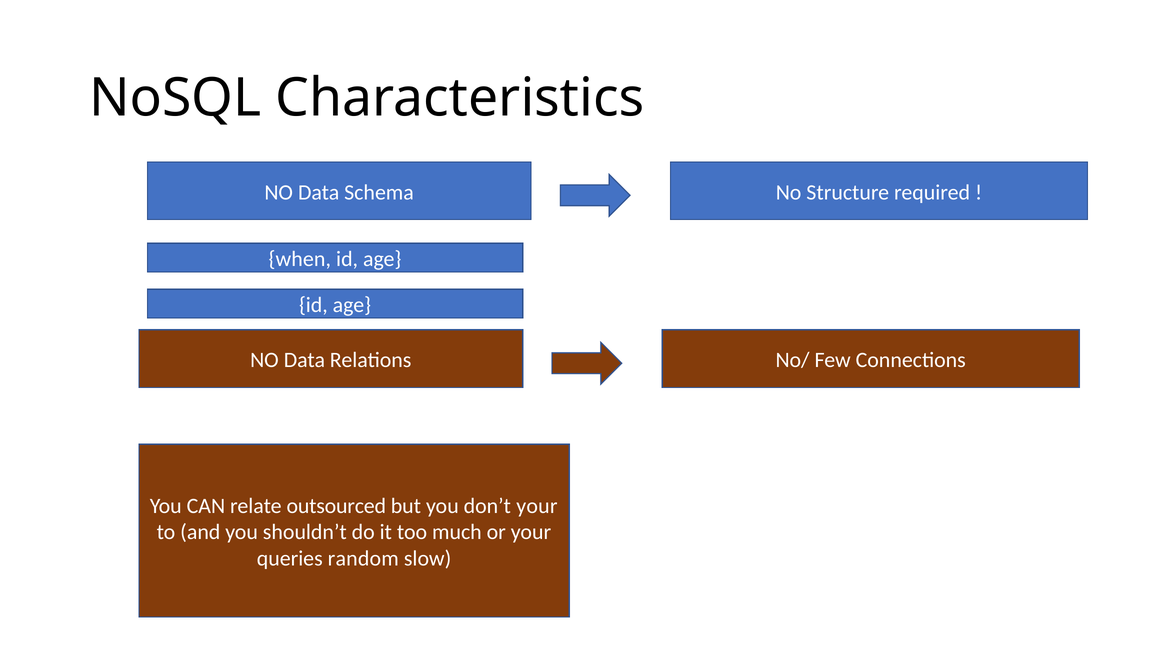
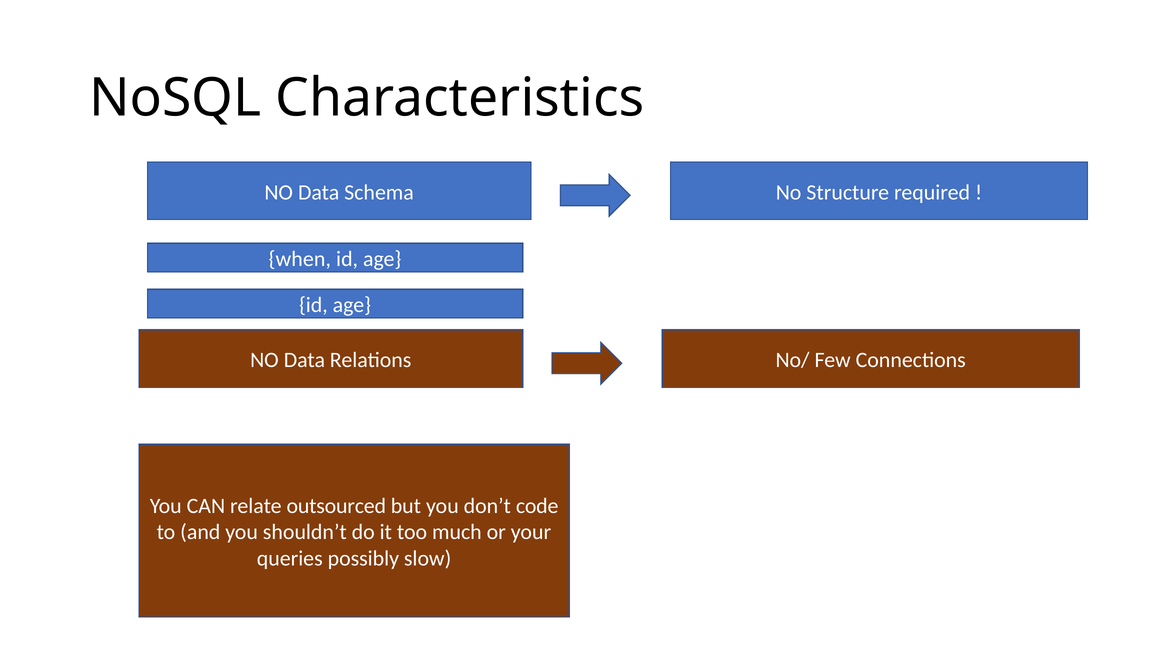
don’t your: your -> code (537, 506)
random: random -> possibly (363, 558)
